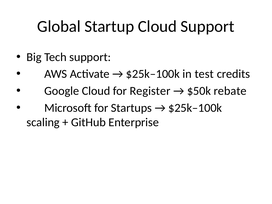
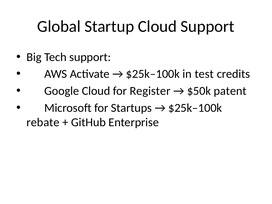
rebate: rebate -> patent (230, 91)
scaling: scaling -> rebate (43, 122)
